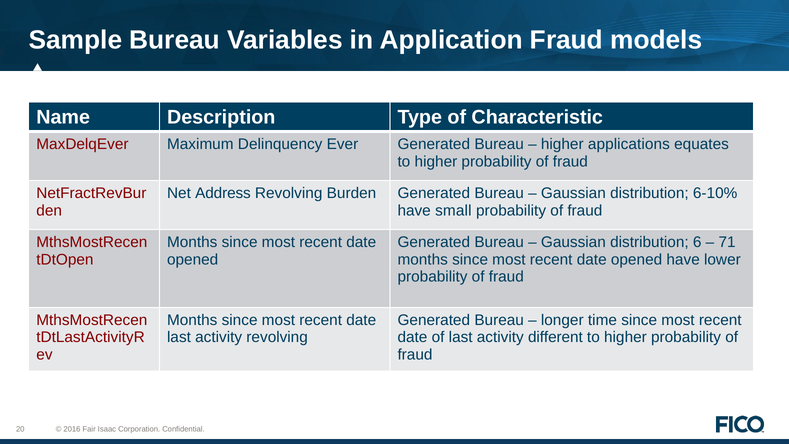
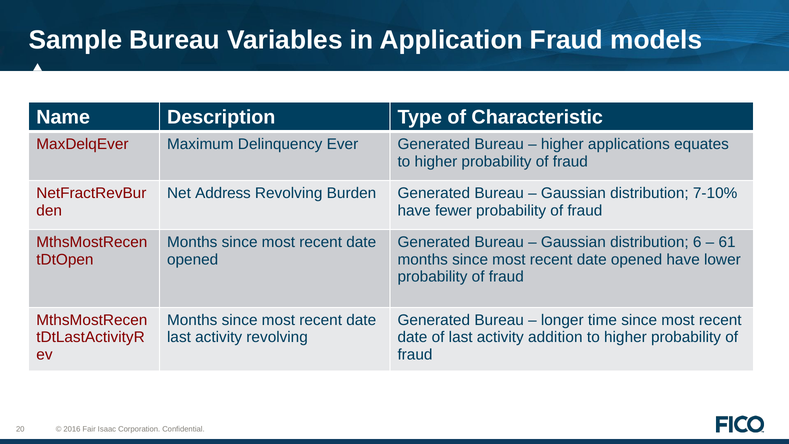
6-10%: 6-10% -> 7-10% (715, 193)
small: small -> fewer (454, 211)
71: 71 -> 61 (727, 242)
different: different -> addition (555, 337)
